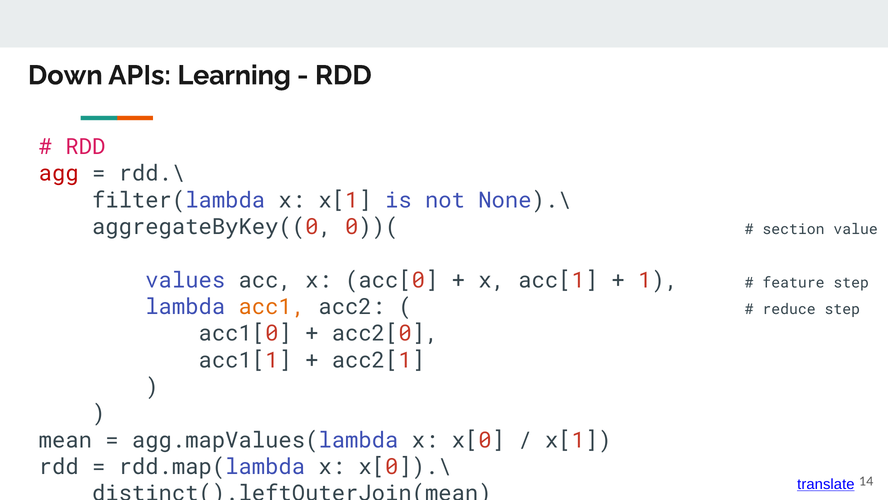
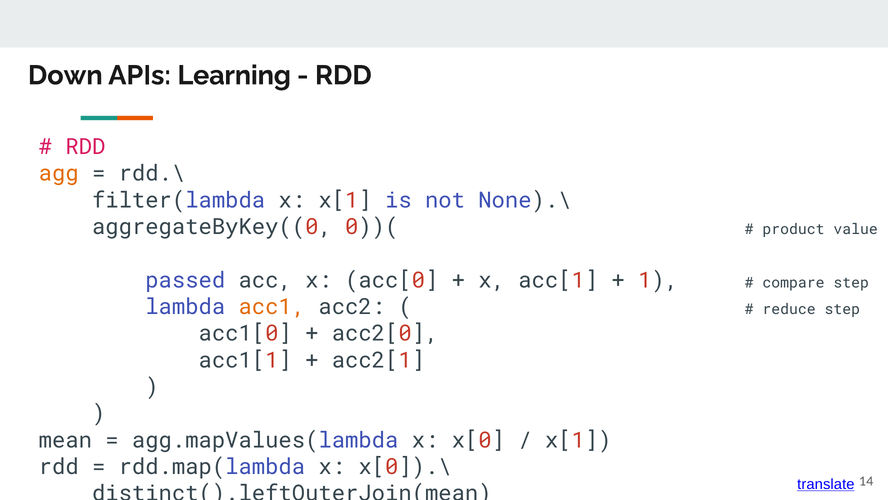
agg colour: red -> orange (59, 173)
section: section -> product (793, 229)
values: values -> passed (185, 280)
feature: feature -> compare (793, 282)
